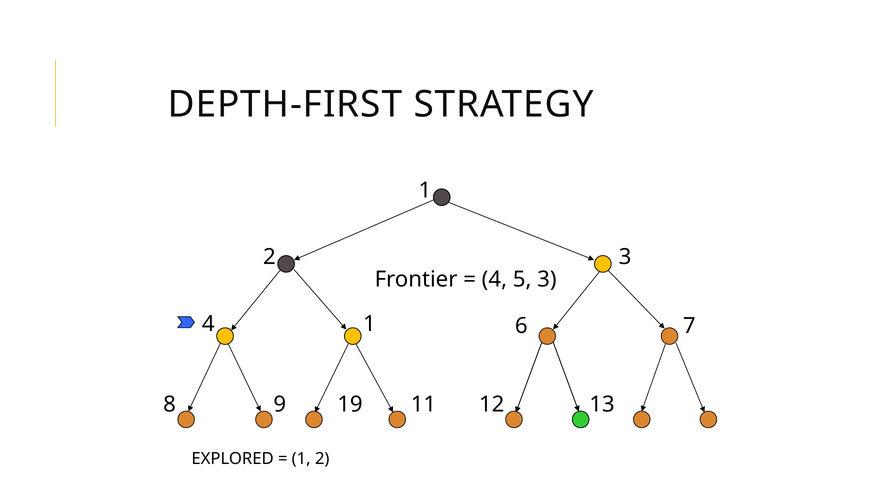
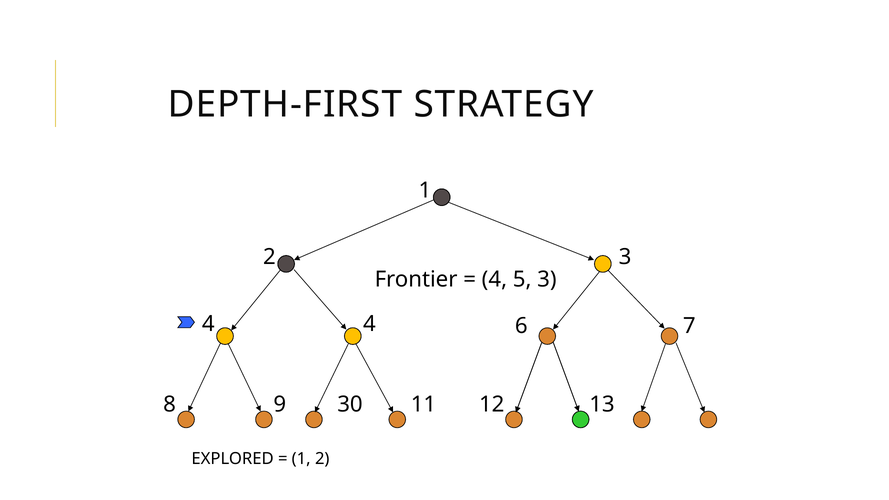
4 1: 1 -> 4 (369, 324)
19: 19 -> 30 (350, 405)
